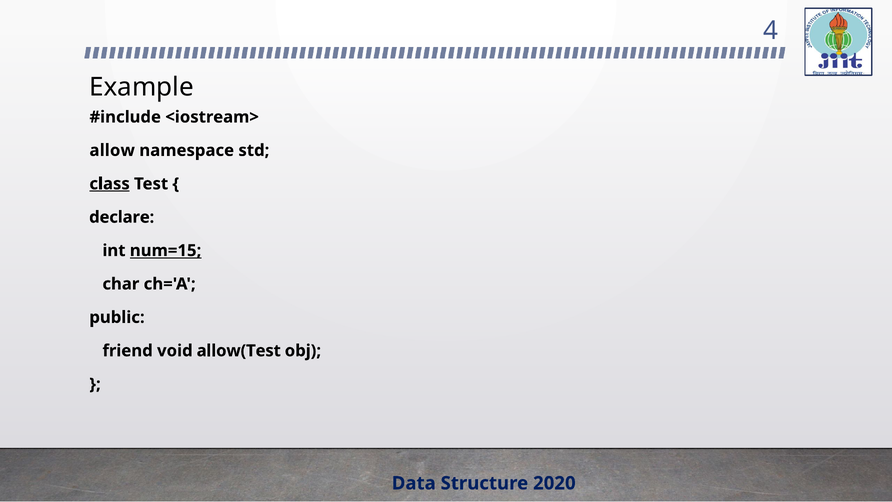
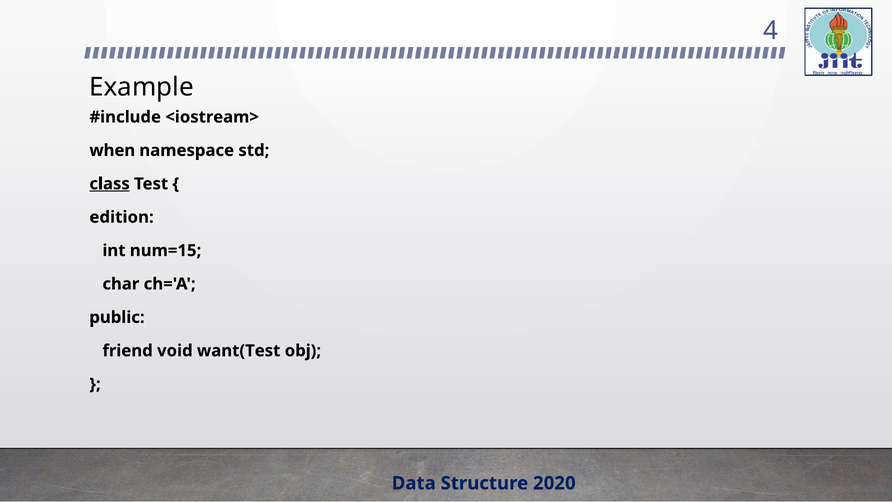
allow: allow -> when (112, 150)
declare: declare -> edition (122, 217)
num=15 underline: present -> none (166, 250)
allow(Test: allow(Test -> want(Test (239, 351)
